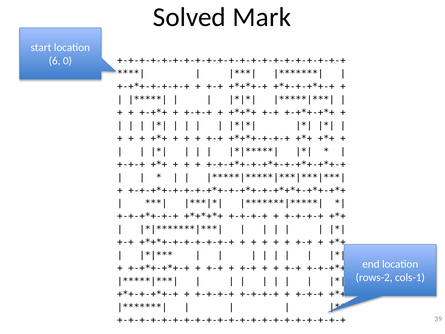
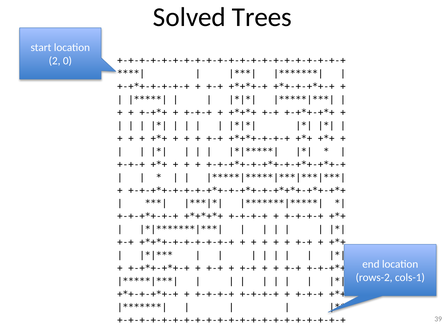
Mark: Mark -> Trees (262, 17)
6: 6 -> 2 (55, 61)
